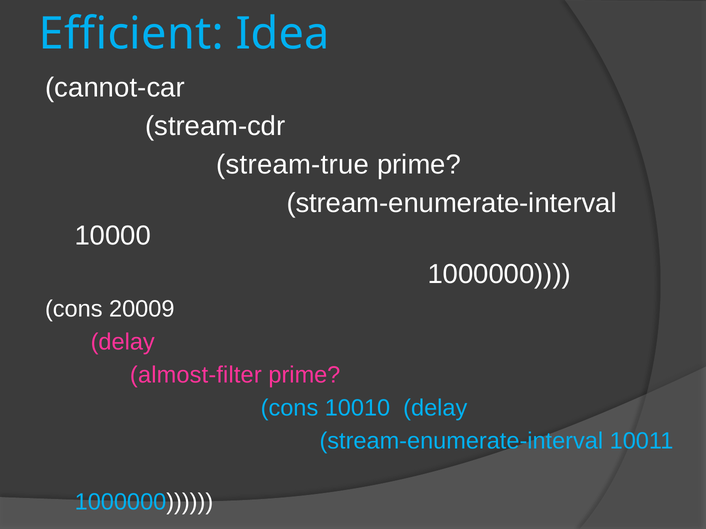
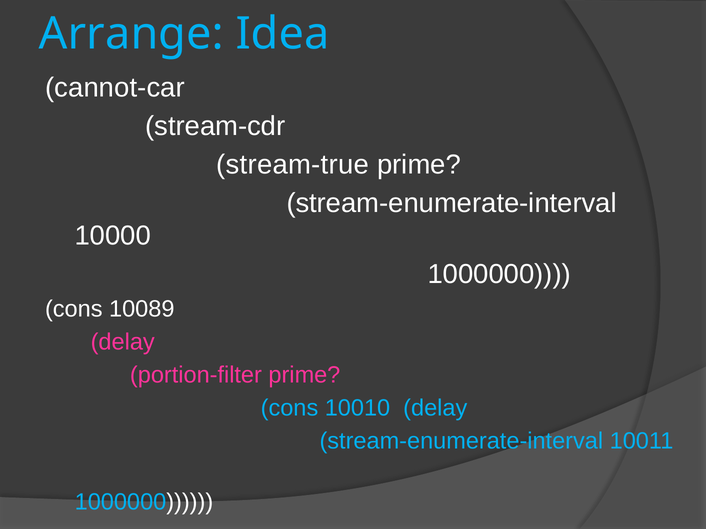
Efficient: Efficient -> Arrange (131, 34)
20009: 20009 -> 10089 (142, 309)
almost-filter: almost-filter -> portion-filter (196, 375)
